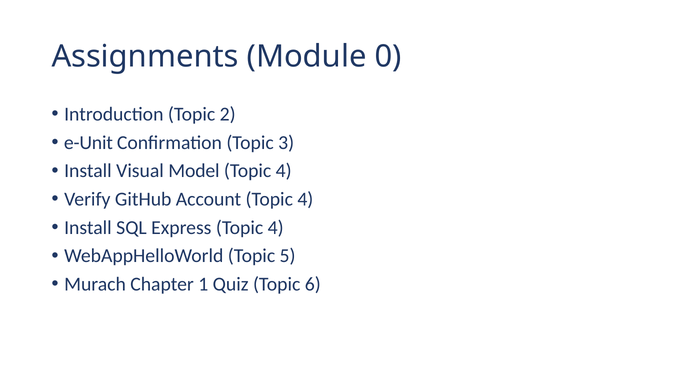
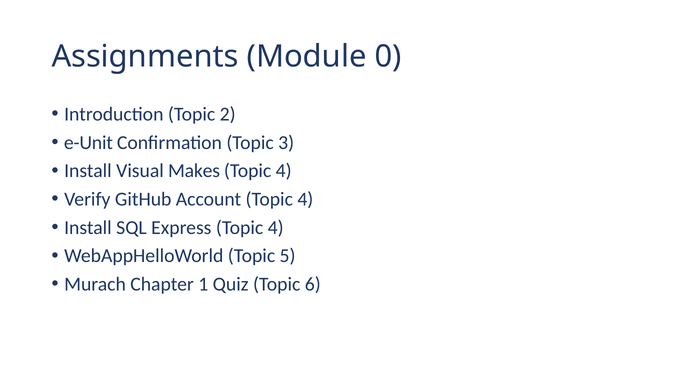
Model: Model -> Makes (194, 171)
